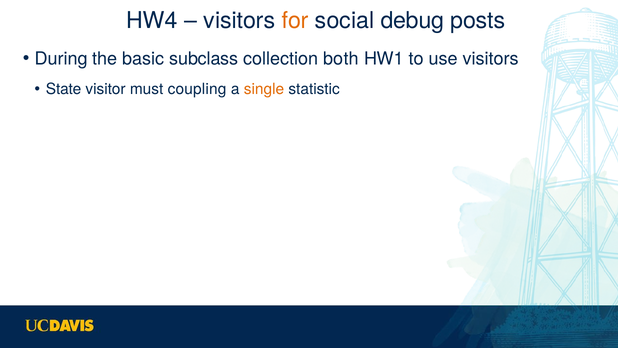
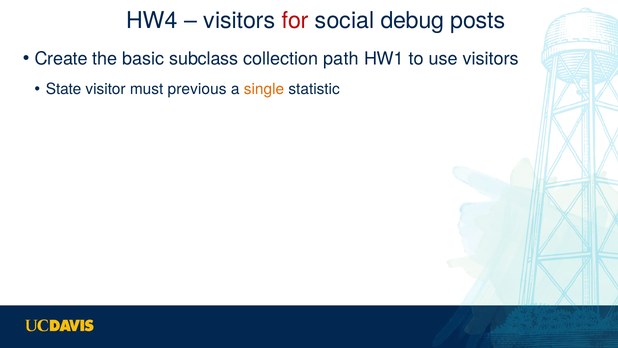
for colour: orange -> red (295, 21)
During: During -> Create (61, 59)
both: both -> path (341, 59)
coupling: coupling -> previous (197, 89)
